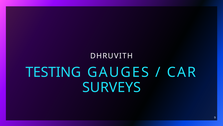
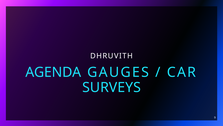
TESTING: TESTING -> AGENDA (53, 72)
